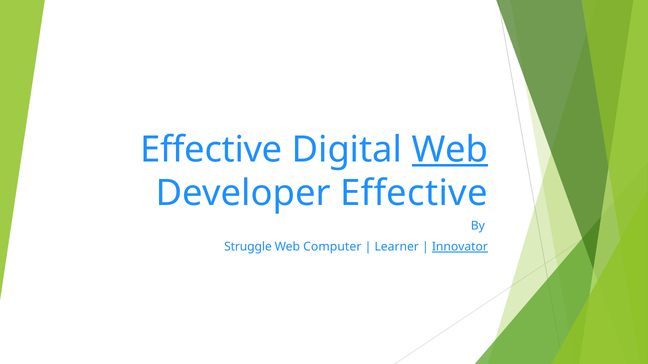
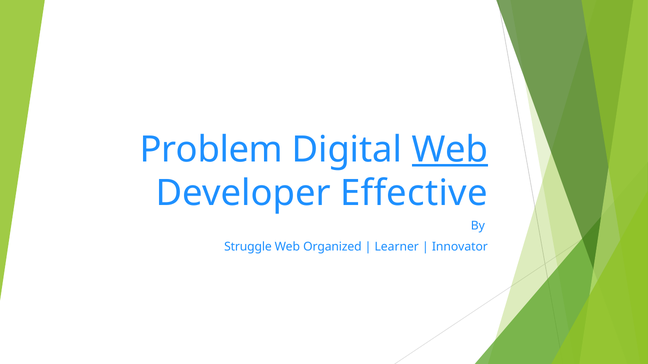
Effective: Effective -> Problem (211, 150)
Computer: Computer -> Organized (332, 247)
Innovator underline: present -> none (460, 247)
